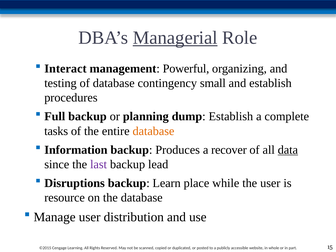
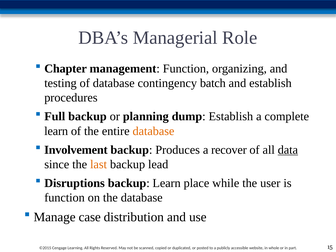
Managerial underline: present -> none (175, 38)
Interact: Interact -> Chapter (66, 69)
management Powerful: Powerful -> Function (186, 69)
small: small -> batch (213, 83)
tasks: tasks -> learn (56, 131)
Information: Information -> Involvement (76, 150)
last colour: purple -> orange (99, 164)
resource: resource -> function (65, 198)
Manage user: user -> case (90, 217)
